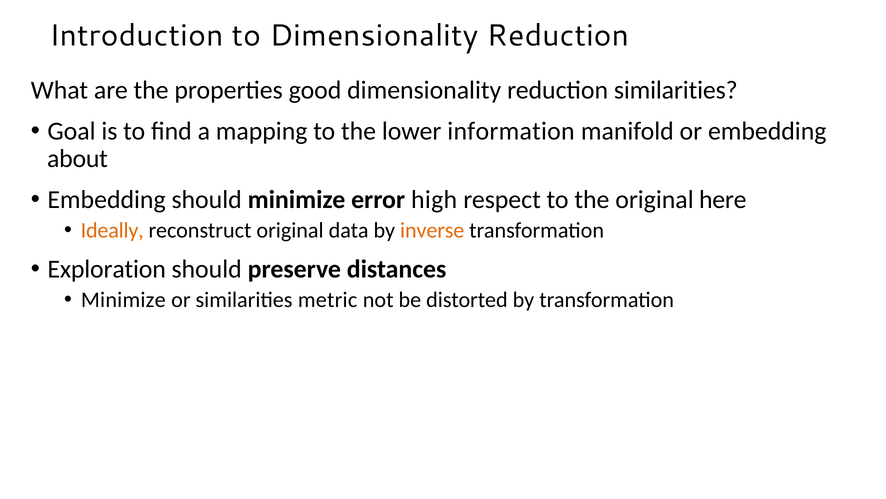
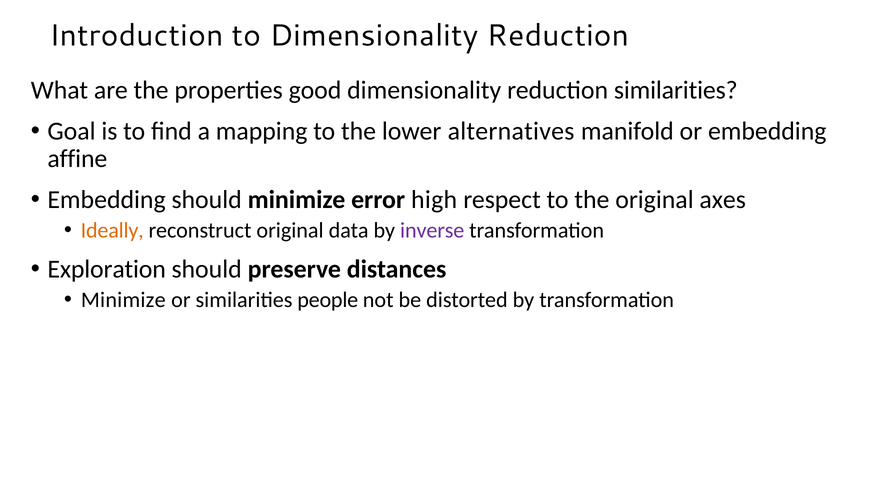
information: information -> alternatives (511, 131)
about: about -> affine (77, 159)
here: here -> axes (723, 200)
inverse colour: orange -> purple (432, 230)
metric: metric -> people (328, 299)
